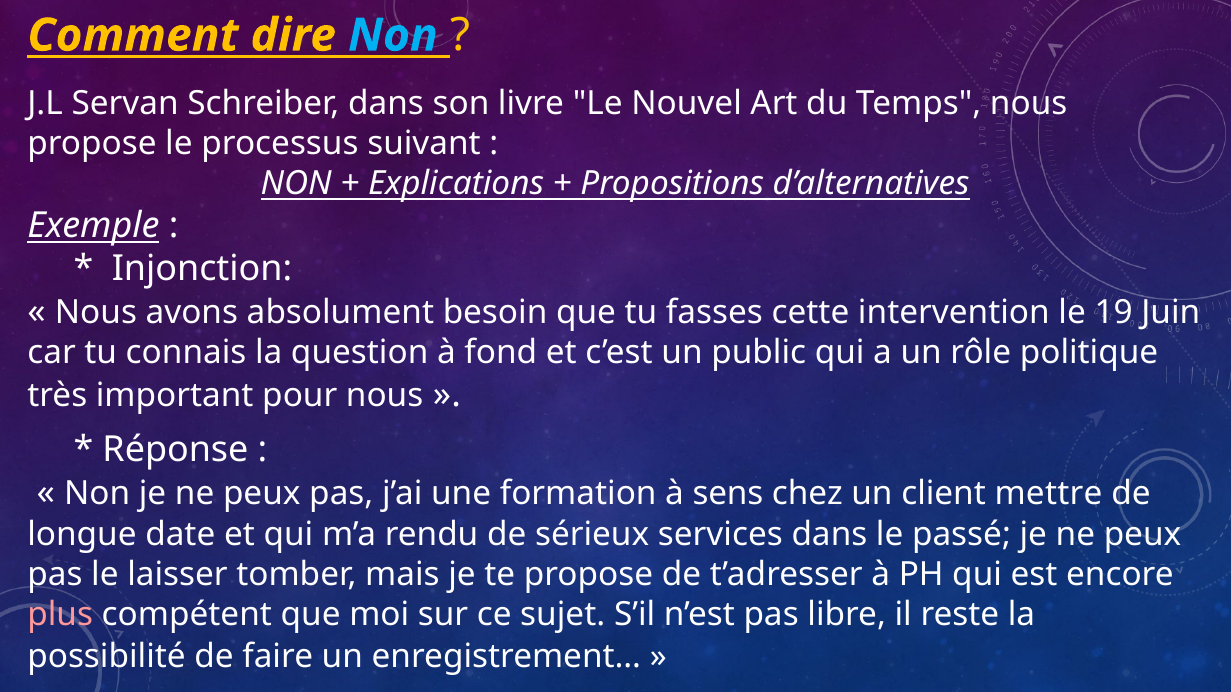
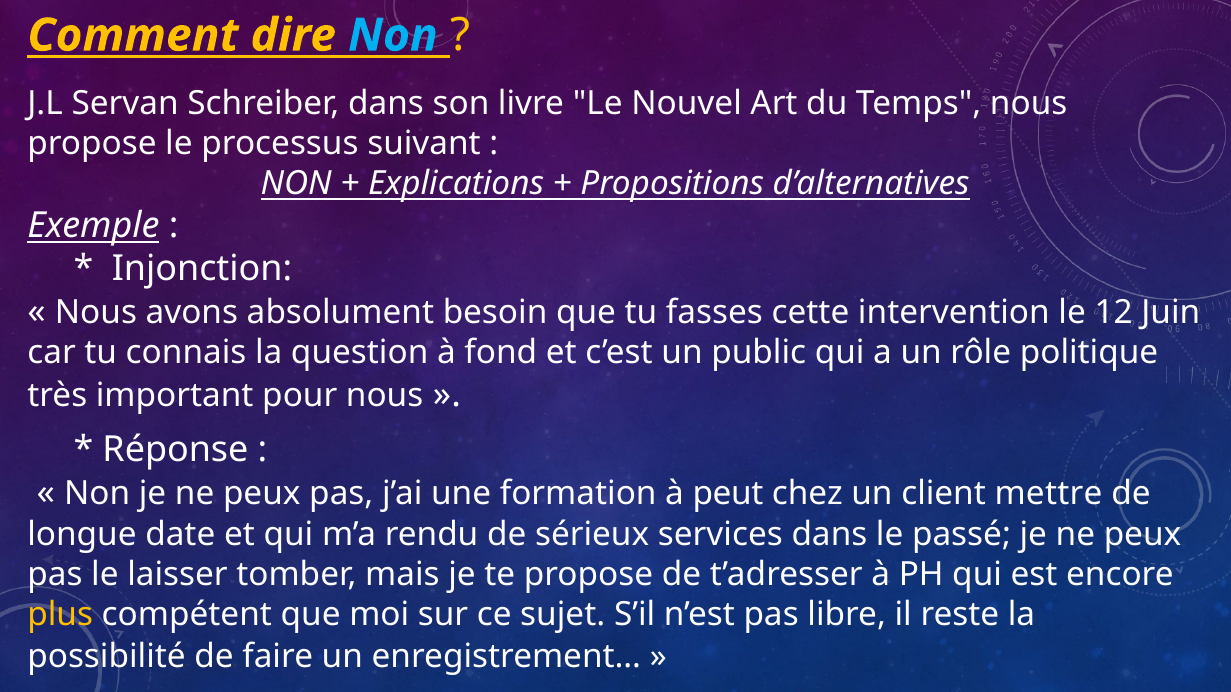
19: 19 -> 12 (1114, 313)
sens: sens -> peut (728, 494)
plus colour: pink -> yellow (60, 615)
